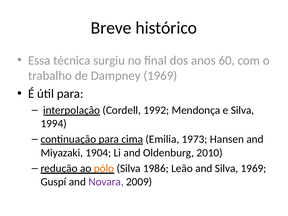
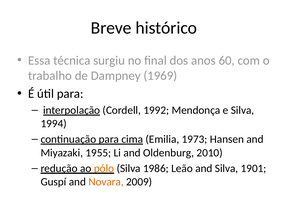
1904: 1904 -> 1955 (98, 153)
Silva 1969: 1969 -> 1901 (254, 168)
Novara colour: purple -> orange (106, 182)
